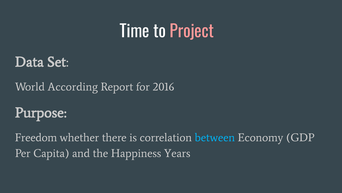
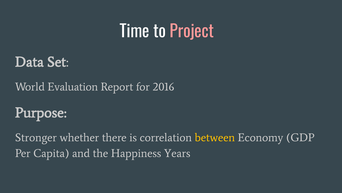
According: According -> Evaluation (73, 86)
Freedom: Freedom -> Stronger (36, 137)
between colour: light blue -> yellow (215, 137)
